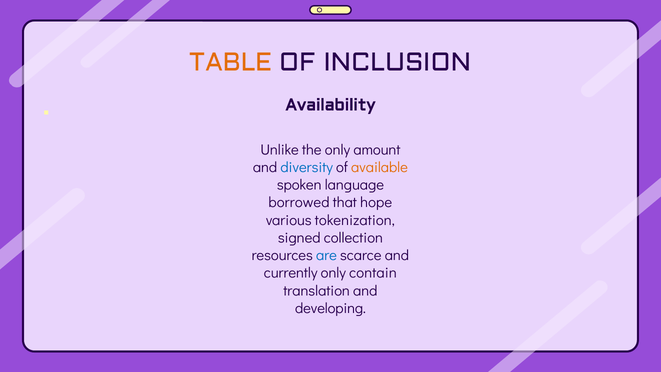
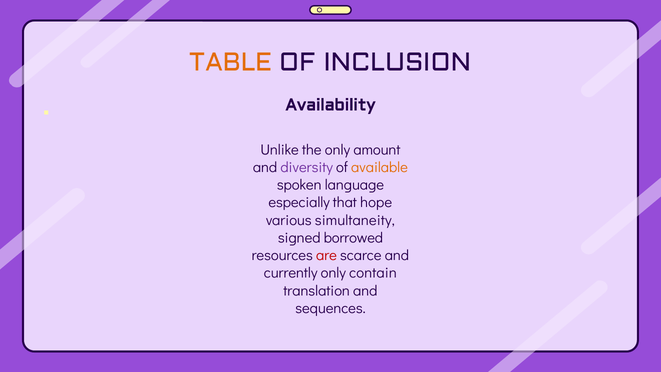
diversity colour: blue -> purple (307, 167)
borrowed: borrowed -> especially (299, 202)
tokenization: tokenization -> simultaneity (355, 220)
collection: collection -> borrowed (353, 238)
are colour: blue -> red (326, 255)
developing: developing -> sequences (330, 308)
